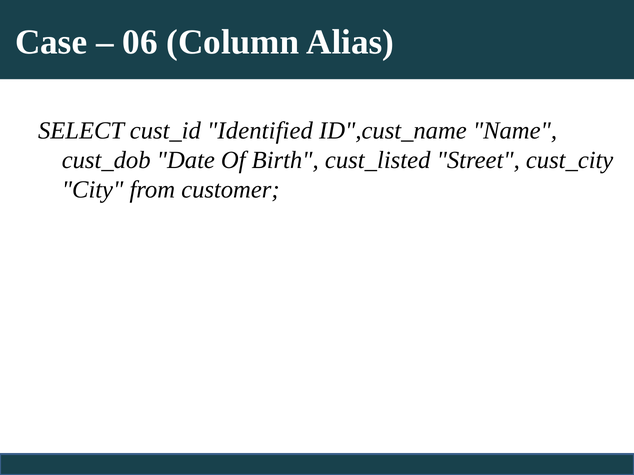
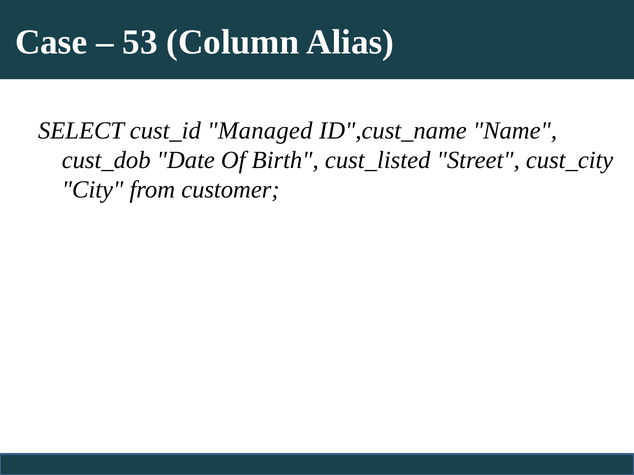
06: 06 -> 53 (140, 42)
Identified: Identified -> Managed (260, 131)
